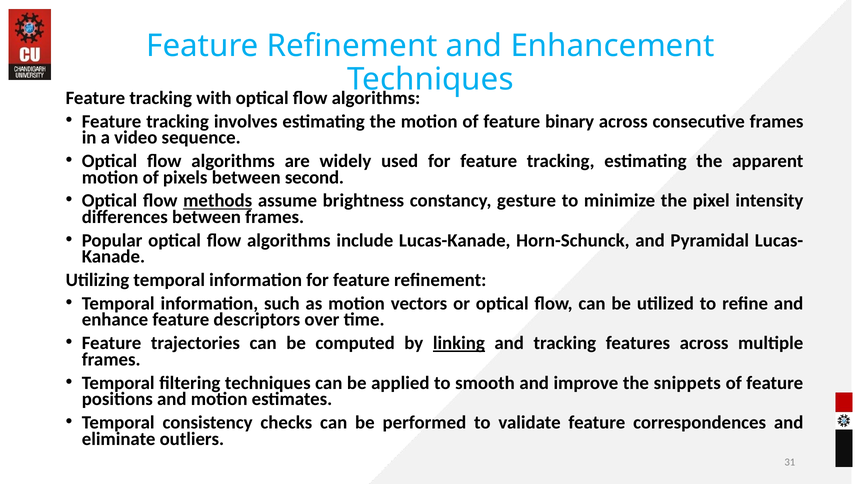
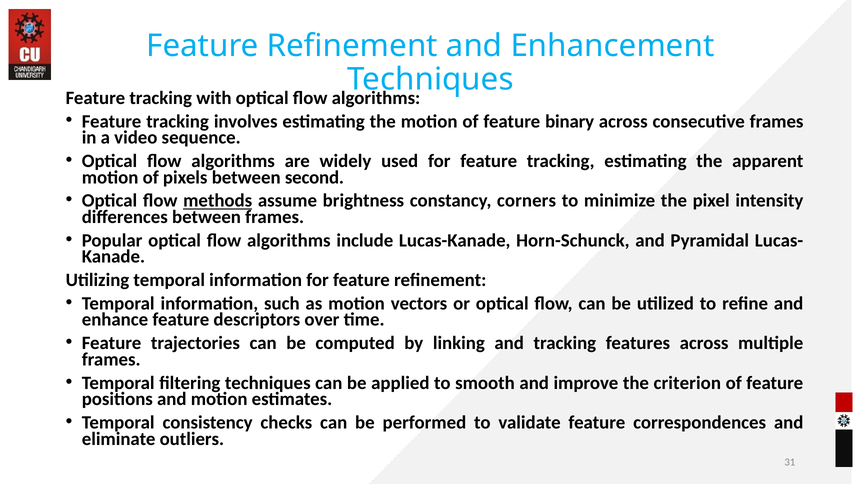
gesture: gesture -> corners (527, 201)
linking underline: present -> none (459, 343)
snippets: snippets -> criterion (687, 383)
